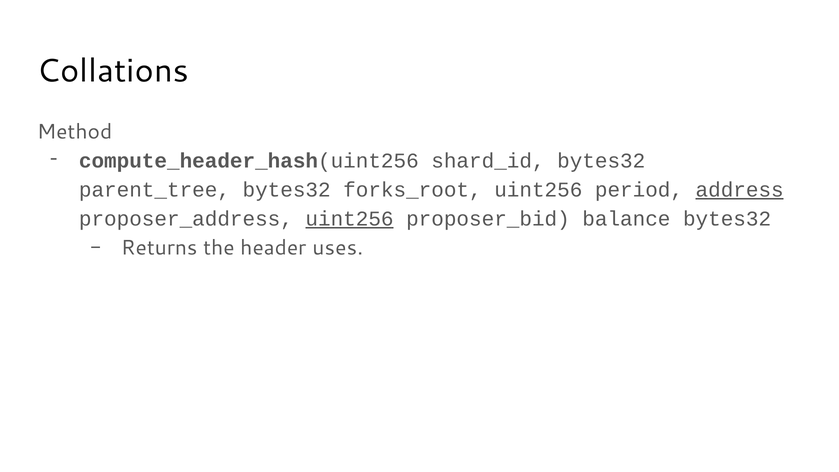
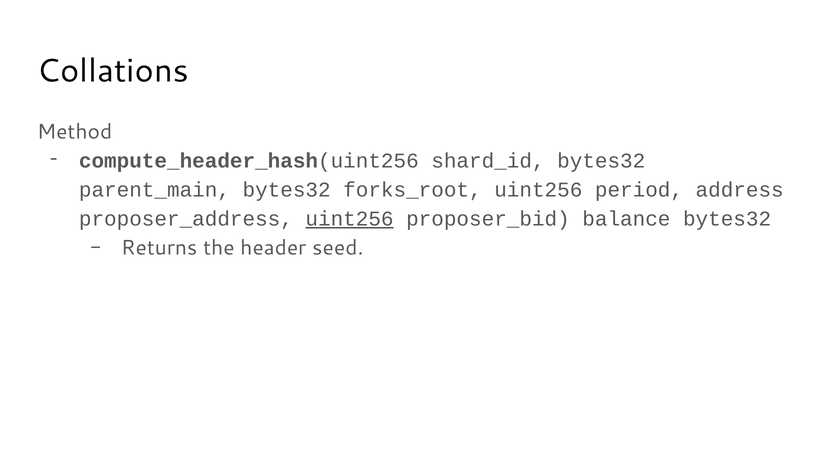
parent_tree: parent_tree -> parent_main (154, 190)
address underline: present -> none (740, 190)
uses: uses -> seed (338, 248)
